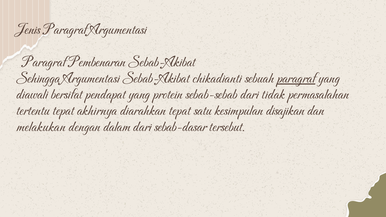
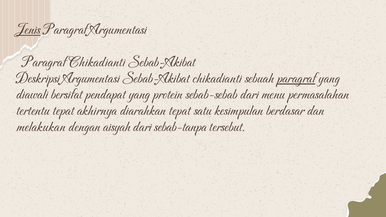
Jenis underline: none -> present (28, 29)
Paragraf Pembenaran: Pembenaran -> Chikadianti (97, 61)
Sehingga: Sehingga -> Deskripsi (38, 78)
tidak: tidak -> menu (273, 94)
disajikan: disajikan -> berdasar (285, 110)
dalam: dalam -> aisyah (117, 126)
sebab-dasar: sebab-dasar -> sebab-tanpa (180, 126)
